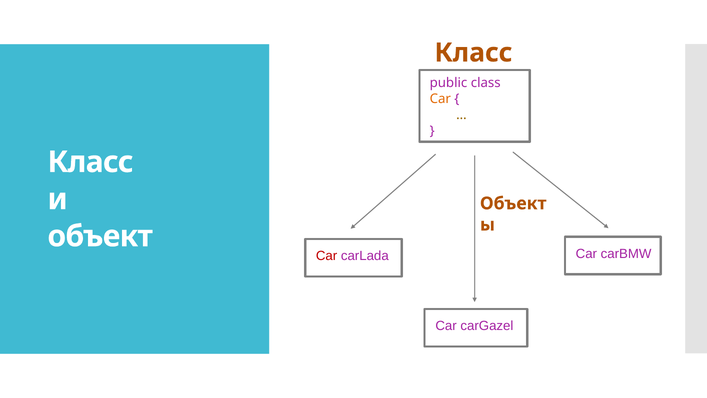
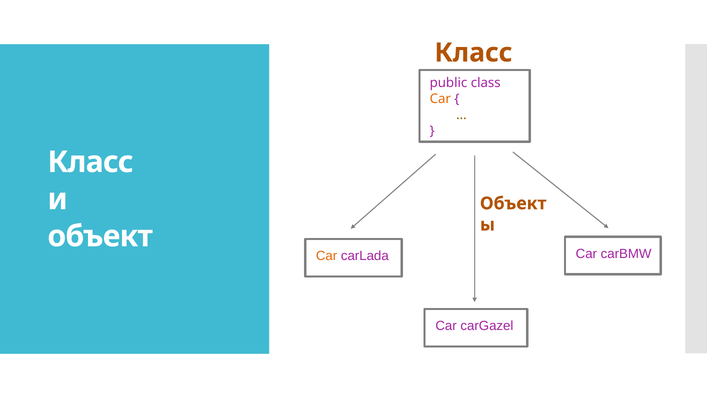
Car colour: red -> orange (327, 256)
